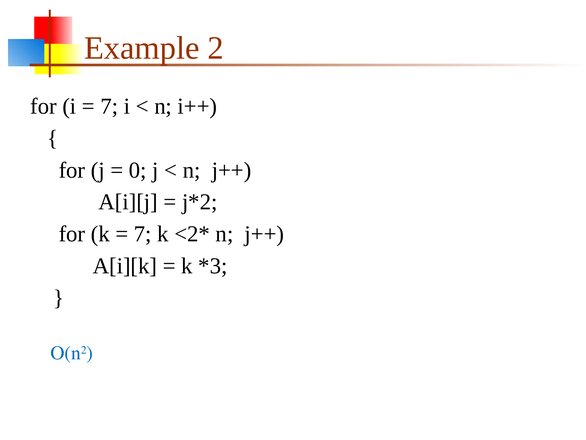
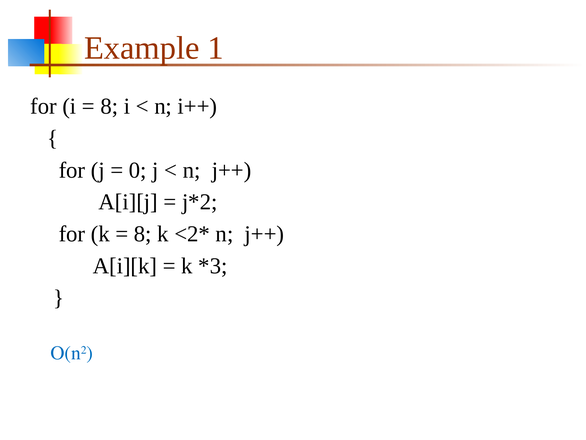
2: 2 -> 1 (216, 48)
7: 7 -> 8 (109, 106)
7: 7 -> 8 (143, 234)
